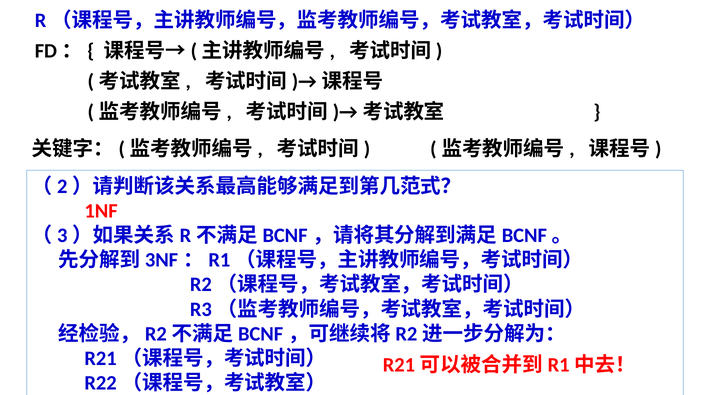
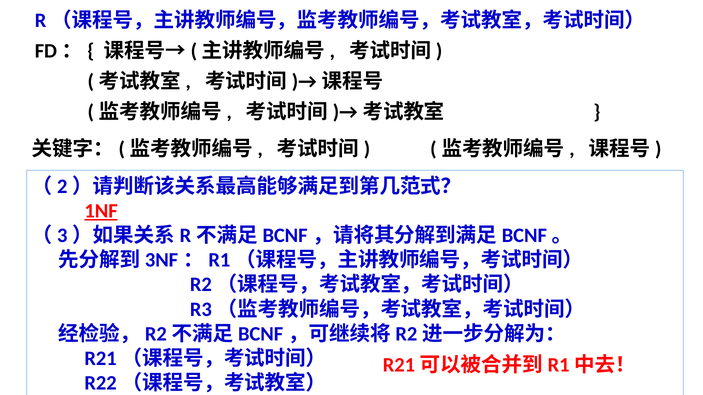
1NF underline: none -> present (101, 211)
